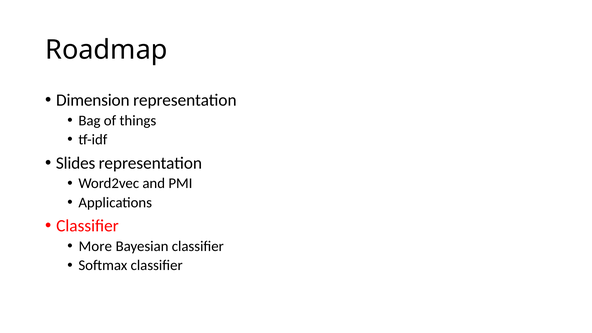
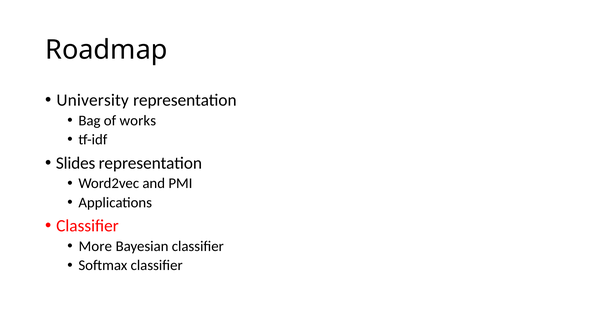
Dimension: Dimension -> University (93, 100)
things: things -> works (138, 120)
